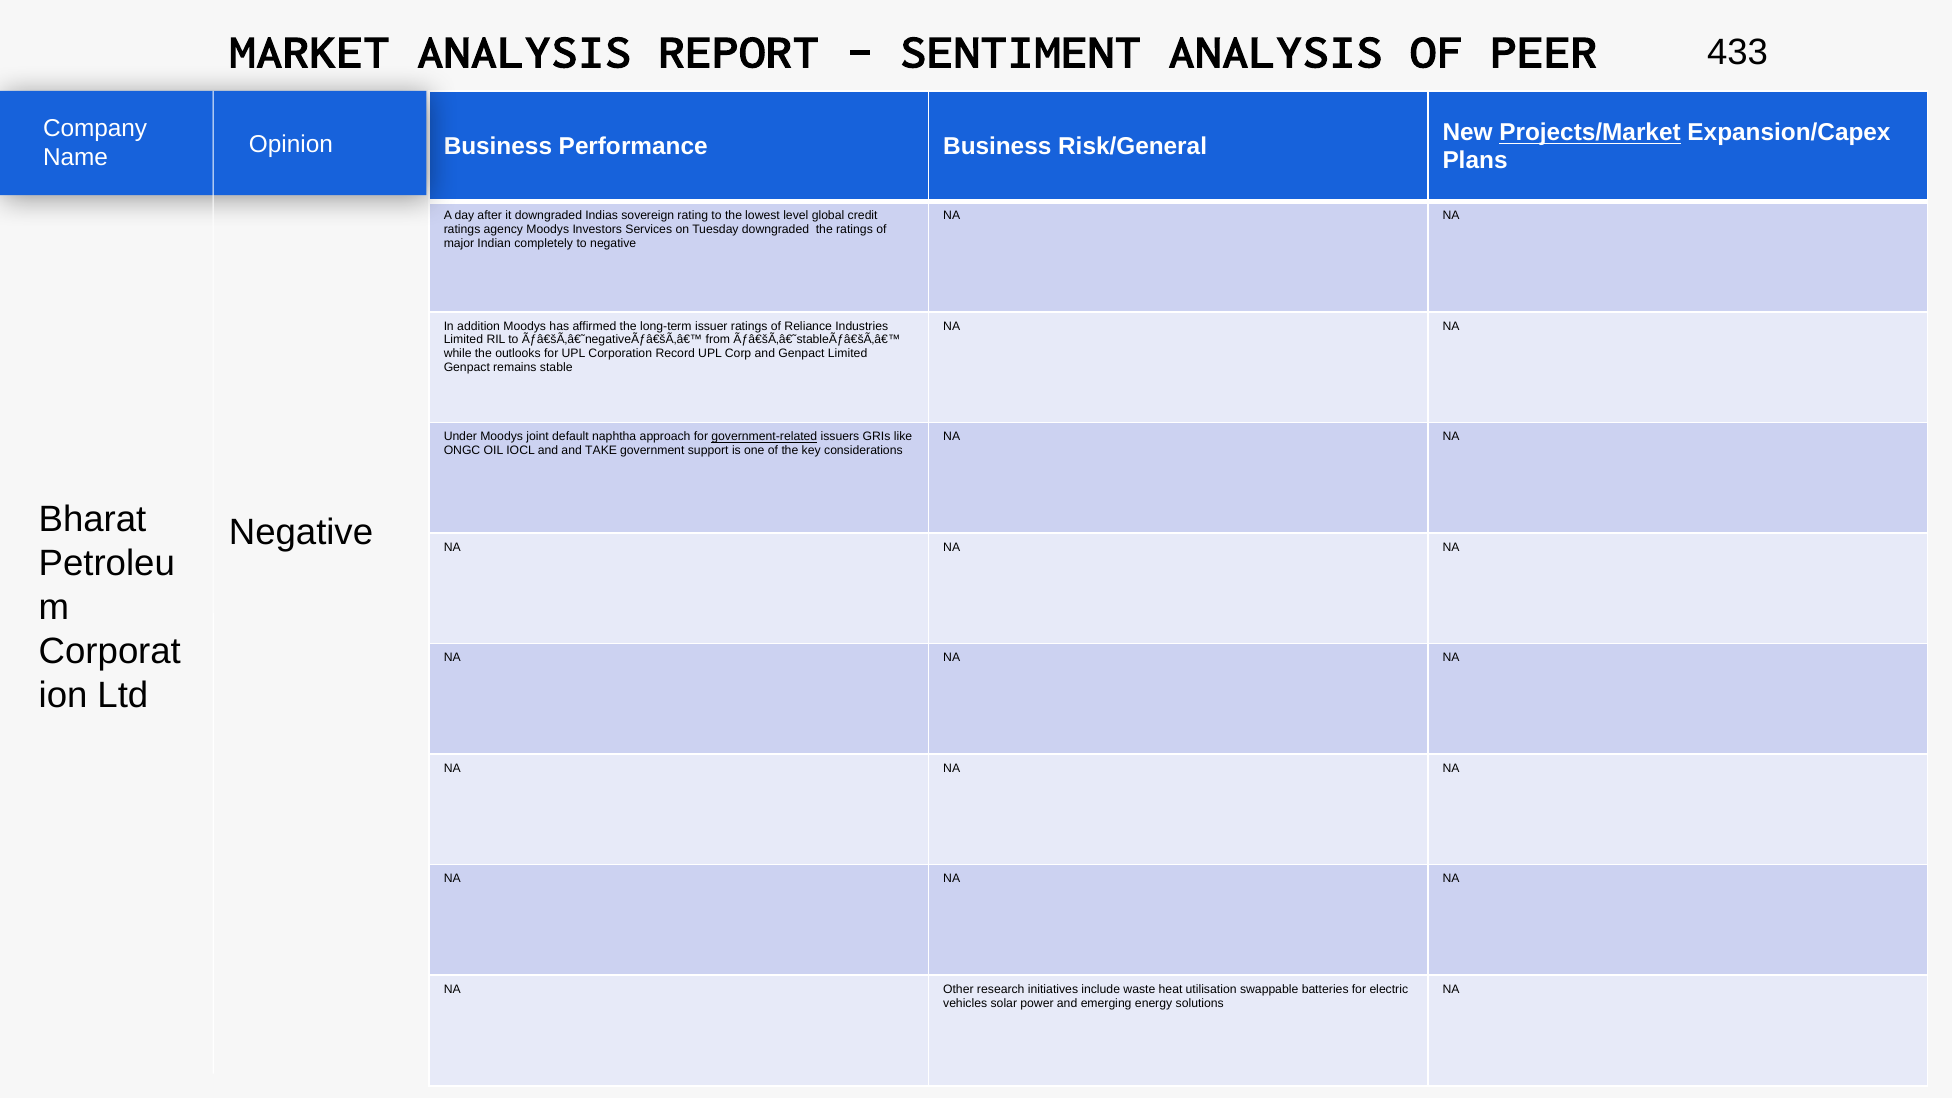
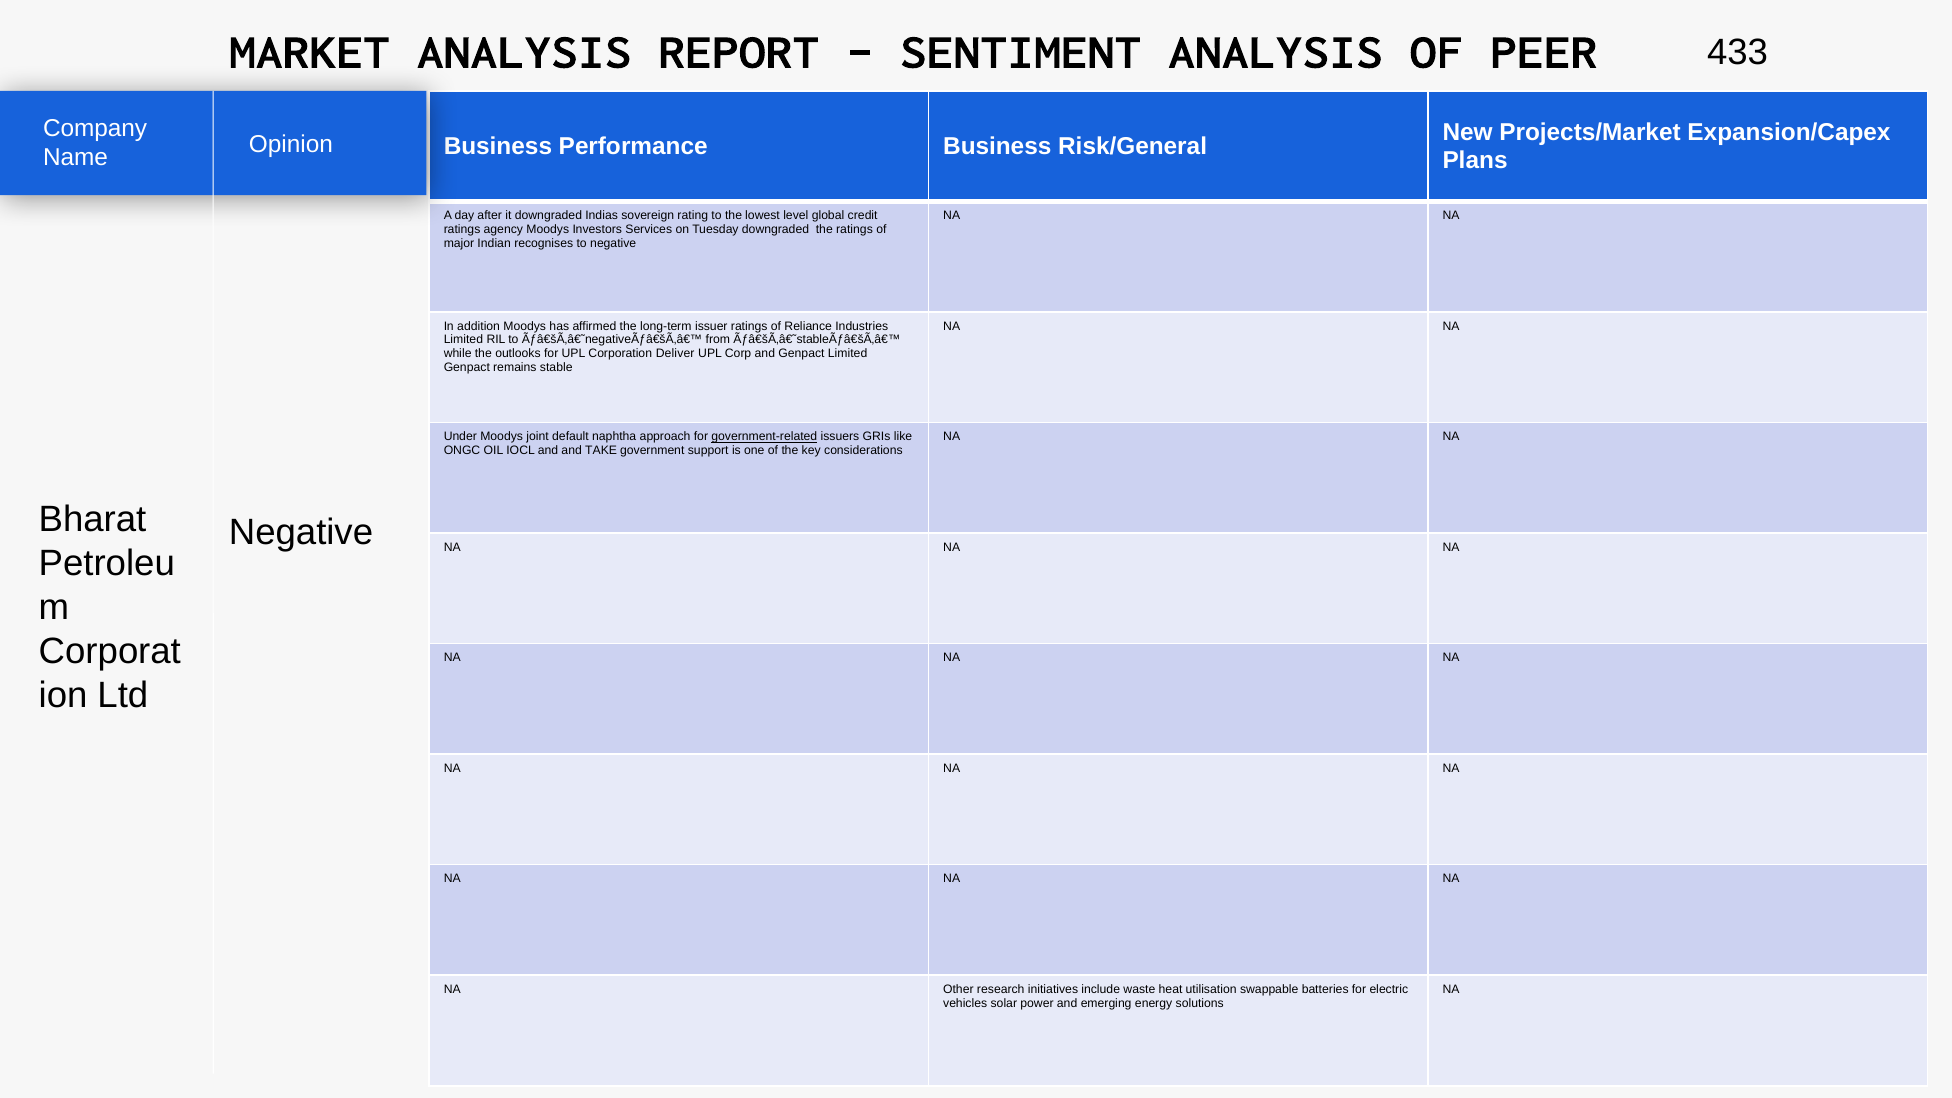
Projects/Market underline: present -> none (1590, 133)
completely: completely -> recognises (544, 243)
Record: Record -> Deliver (675, 354)
